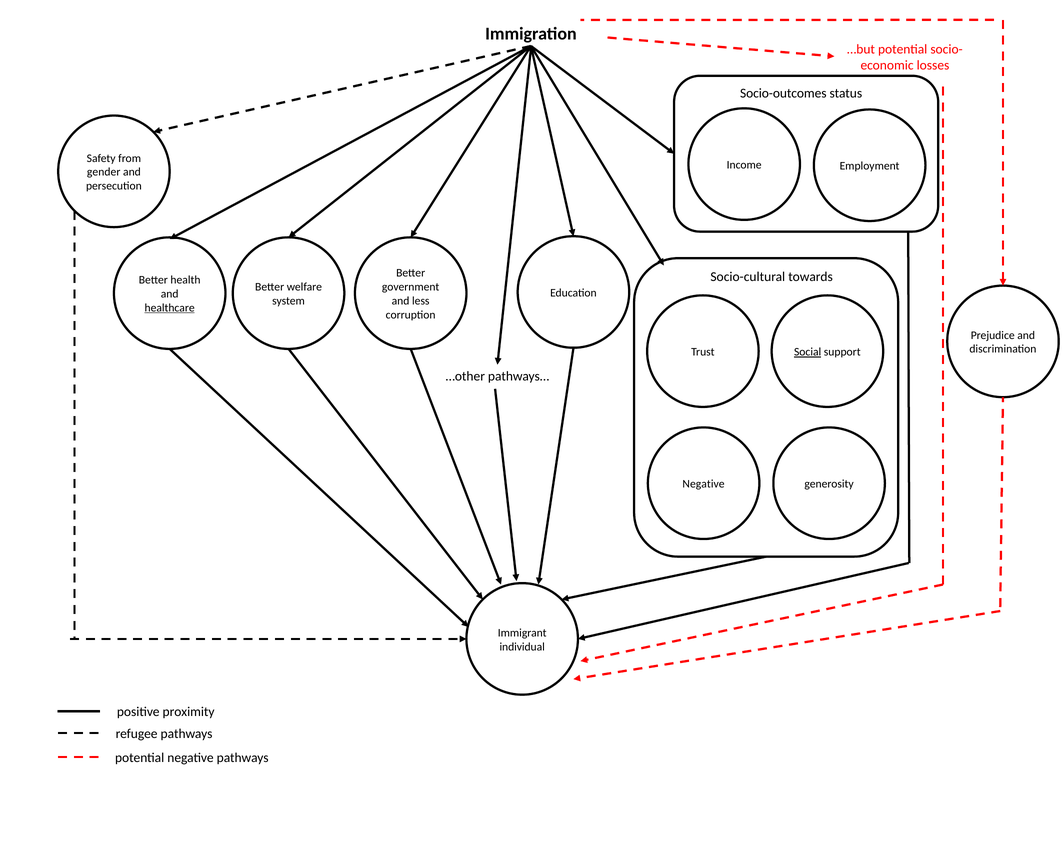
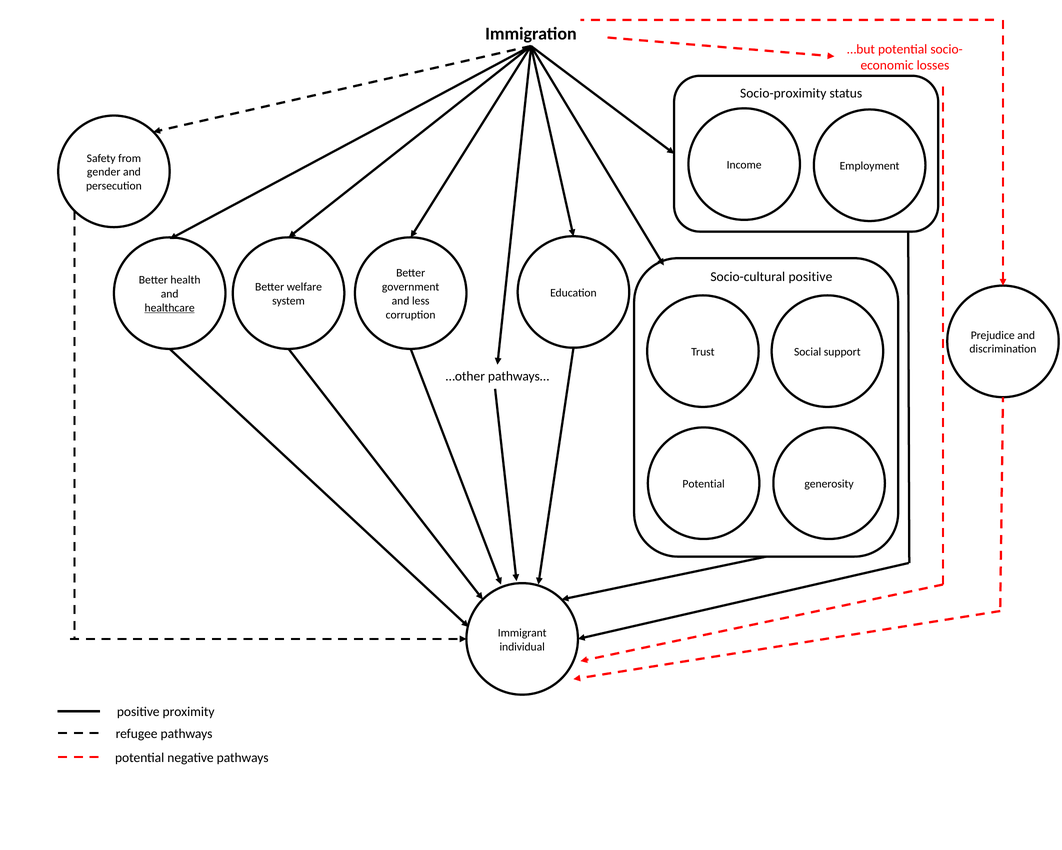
Socio-outcomes: Socio-outcomes -> Socio-proximity (783, 93)
Socio-cultural towards: towards -> positive (810, 277)
Social underline: present -> none (808, 352)
Negative: Negative -> Potential (704, 484)
